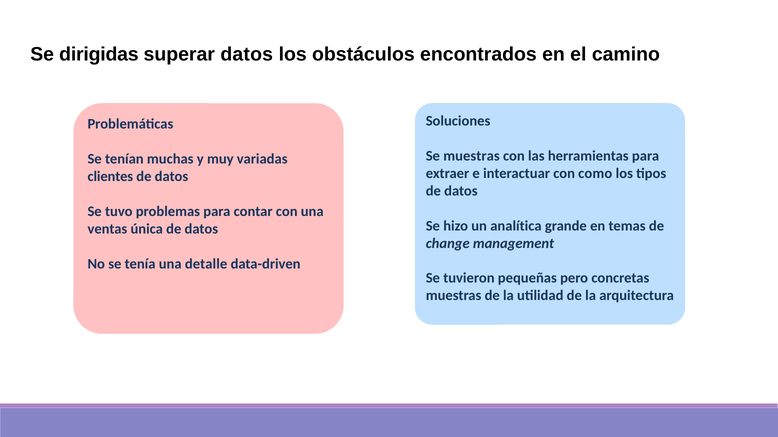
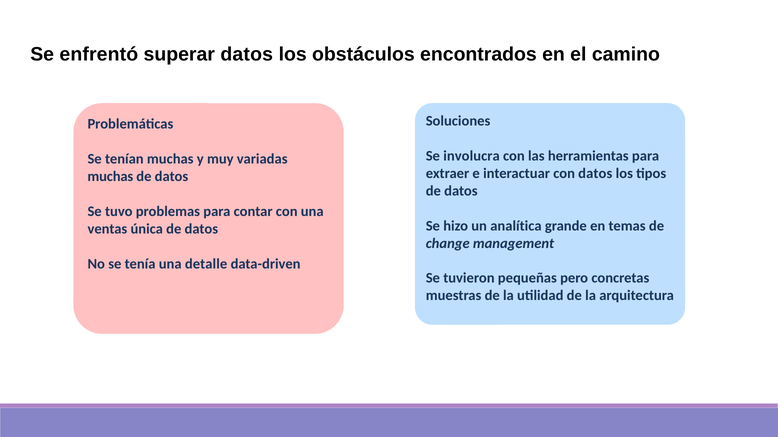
dirigidas: dirigidas -> enfrentó (99, 54)
Se muestras: muestras -> involucra (471, 156)
con como: como -> datos (595, 174)
clientes: clientes -> muchas (110, 177)
